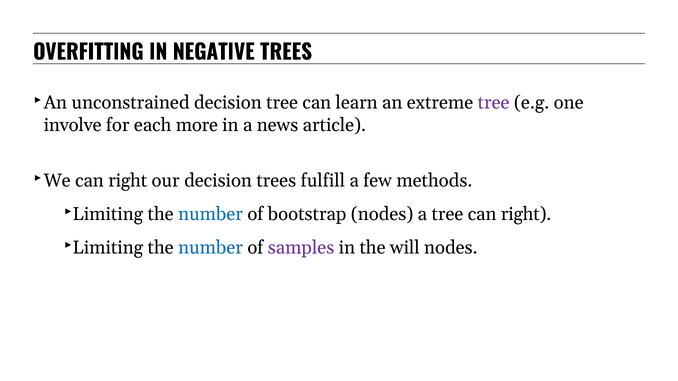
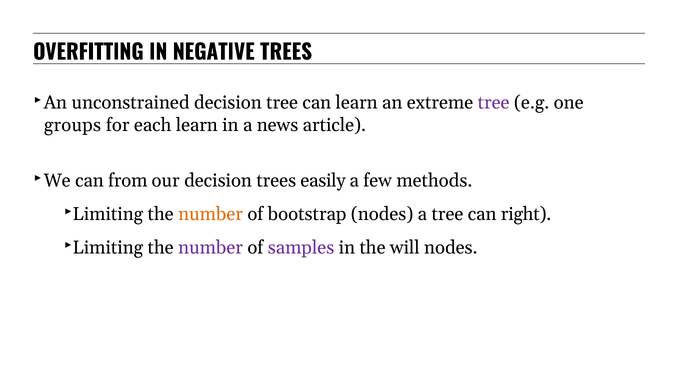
involve: involve -> groups (73, 125)
each more: more -> learn (197, 125)
We can right: right -> from (128, 180)
fulfill: fulfill -> easily (323, 180)
number colour: blue -> orange (211, 214)
number colour: blue -> purple (211, 247)
